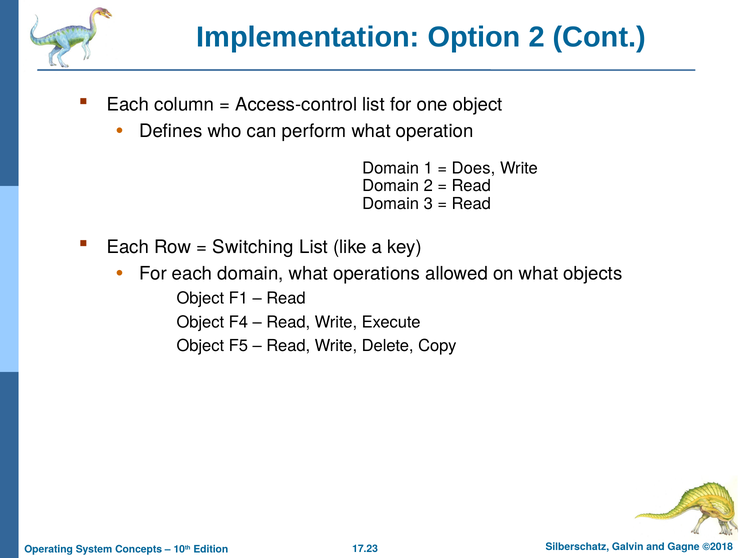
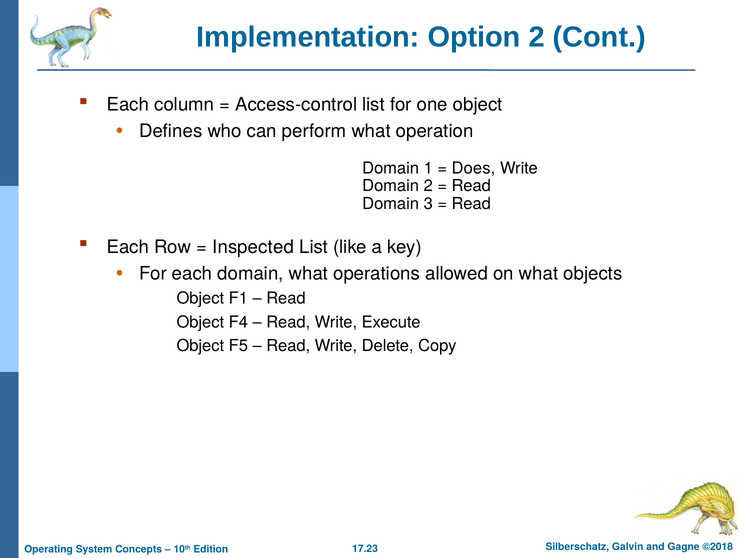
Switching: Switching -> Inspected (253, 247)
